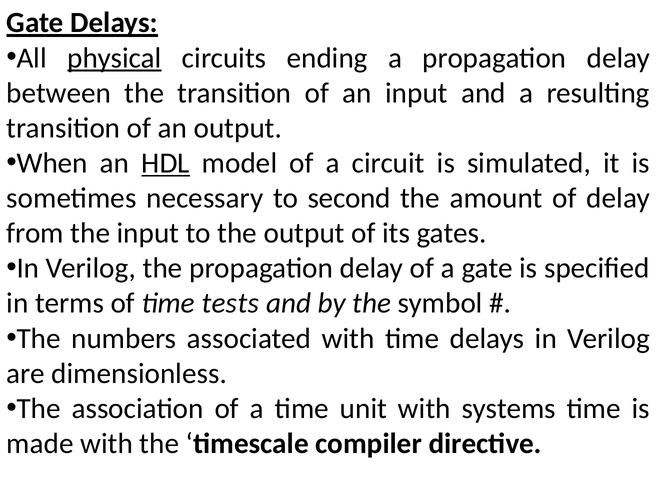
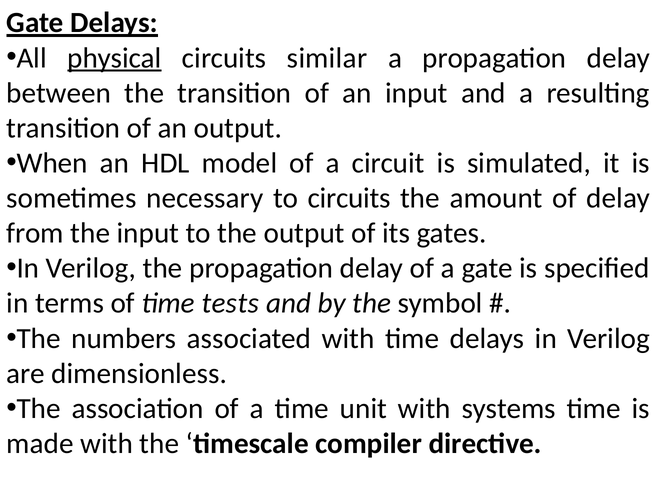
ending: ending -> similar (327, 58)
HDL underline: present -> none (166, 163)
to second: second -> circuits (349, 198)
